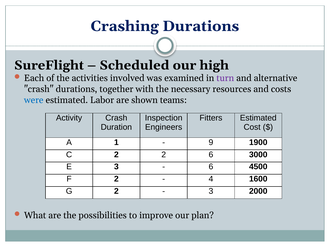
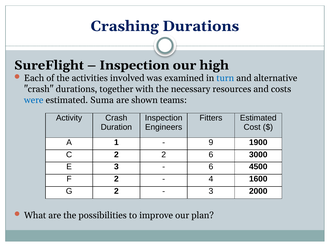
Scheduled: Scheduled -> Inspection (134, 65)
turn colour: purple -> blue (225, 78)
Labor: Labor -> Suma (102, 100)
